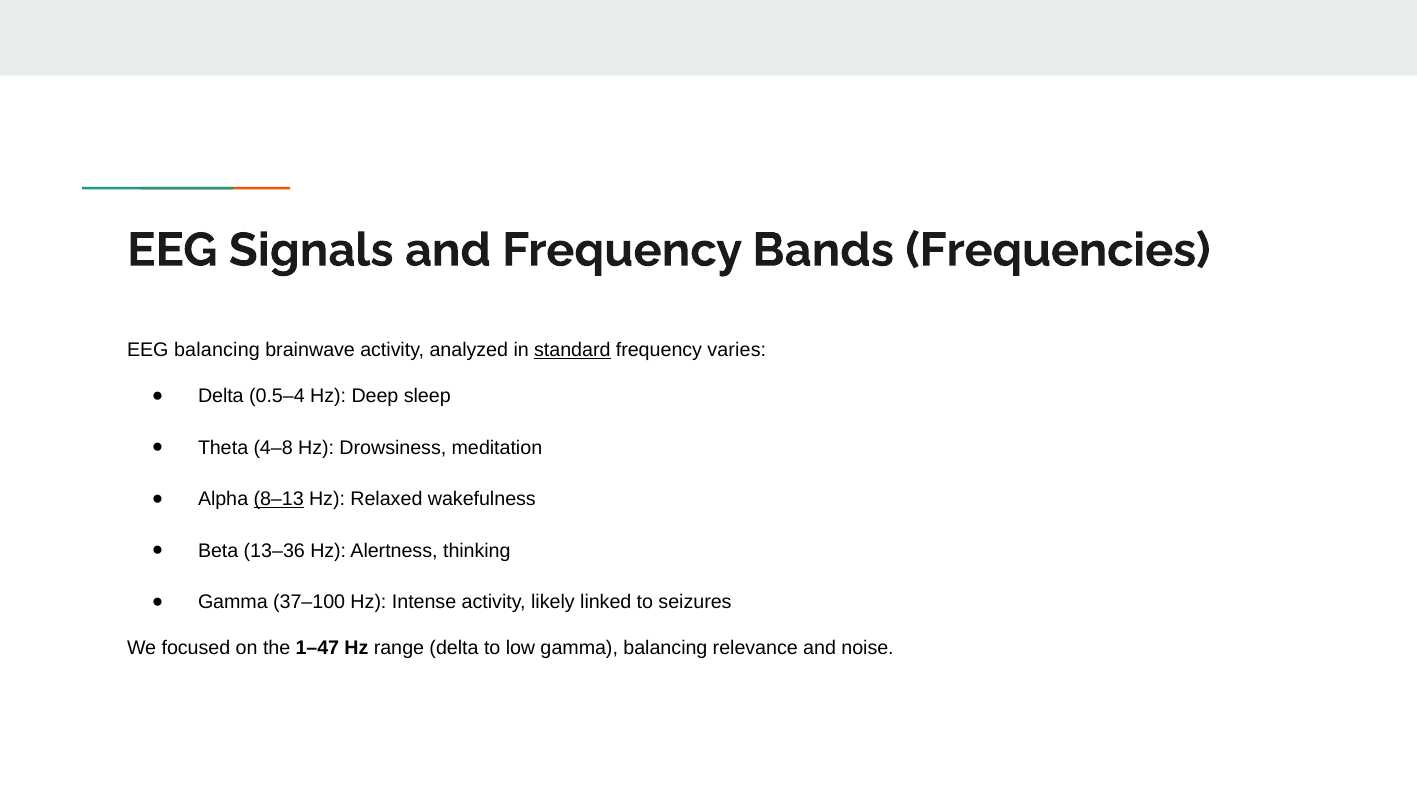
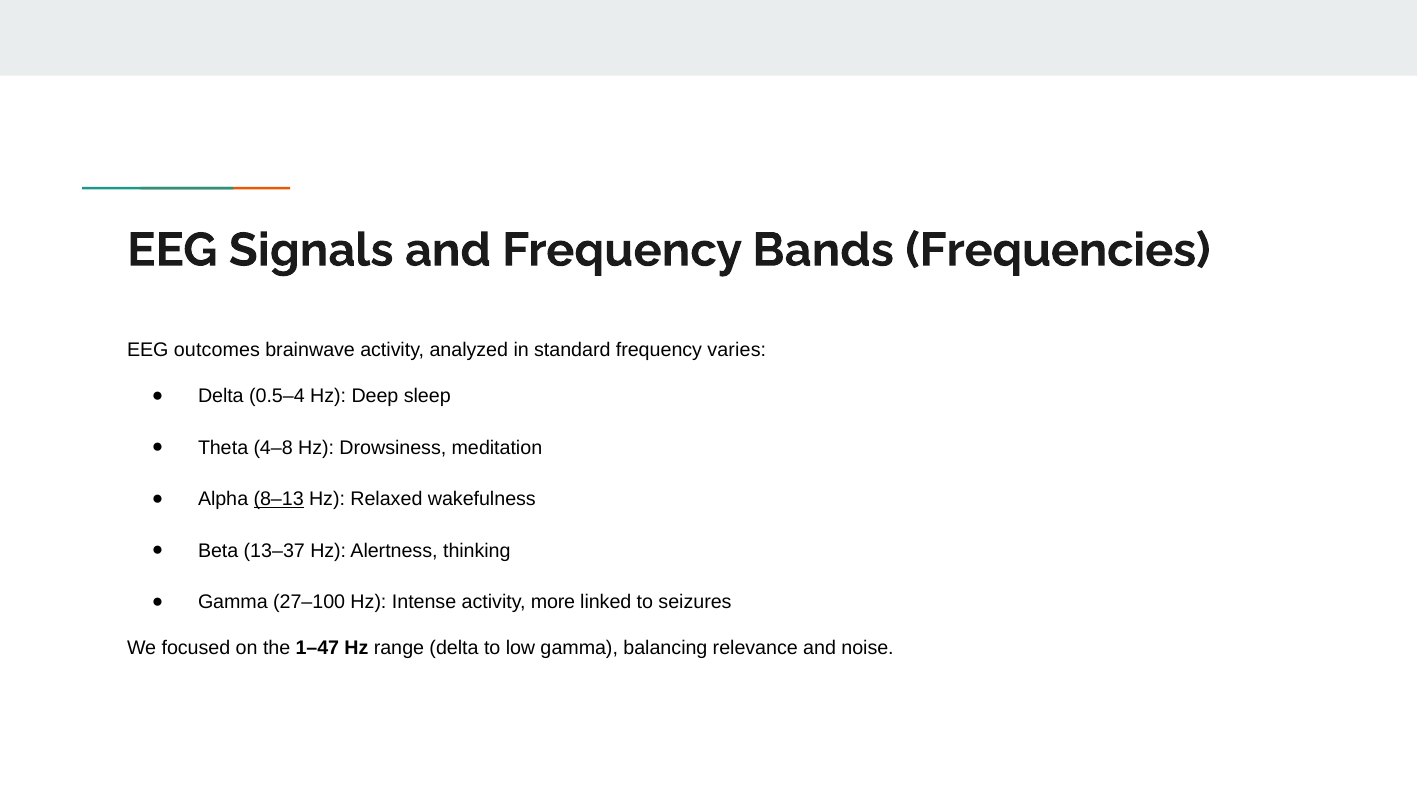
EEG balancing: balancing -> outcomes (217, 350)
standard underline: present -> none (572, 350)
13–36: 13–36 -> 13–37 (274, 551)
37–100: 37–100 -> 27–100 (309, 602)
likely: likely -> more (553, 602)
